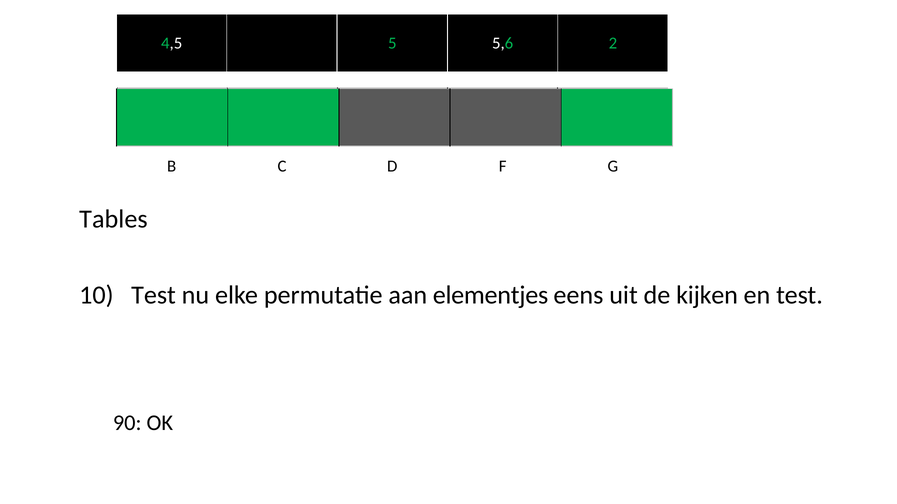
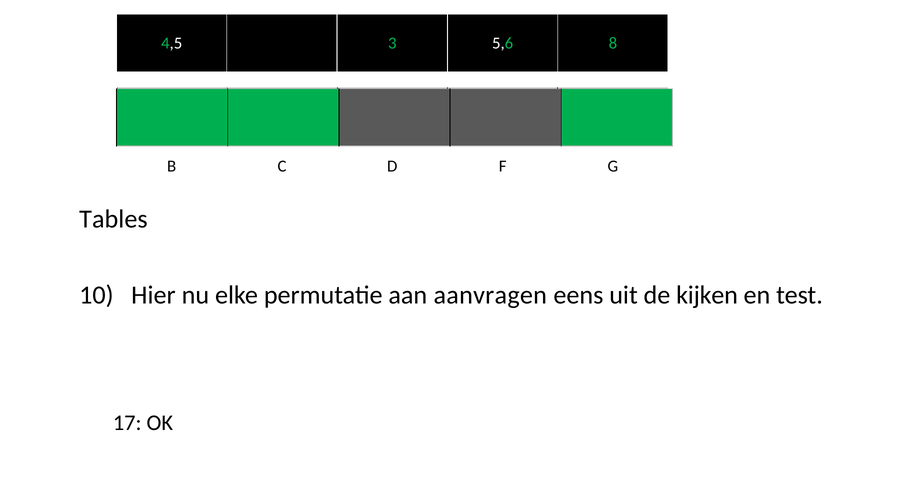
5: 5 -> 3 (392, 43)
2: 2 -> 8 (613, 43)
10 Test: Test -> Hier (153, 295)
elementjes: elementjes -> aanvragen (490, 295)
90: 90 -> 17 (127, 423)
